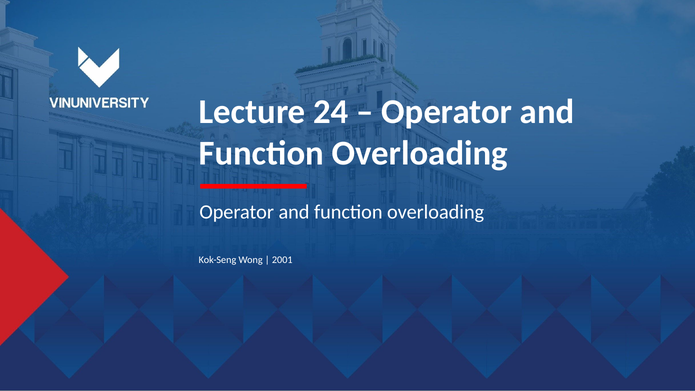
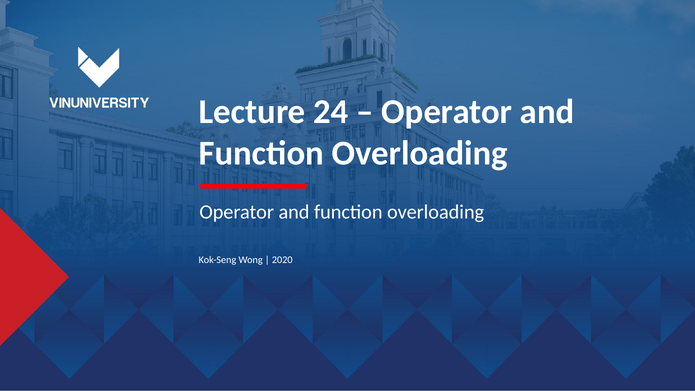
2001: 2001 -> 2020 (282, 260)
